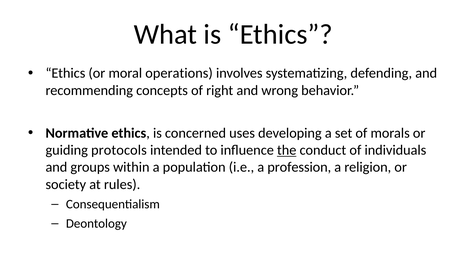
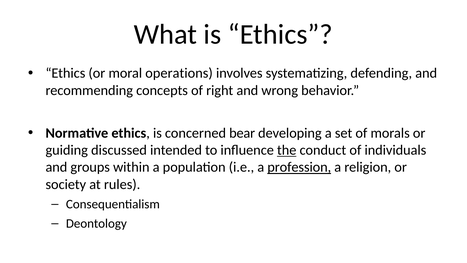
uses: uses -> bear (242, 133)
protocols: protocols -> discussed (119, 150)
profession underline: none -> present (299, 167)
